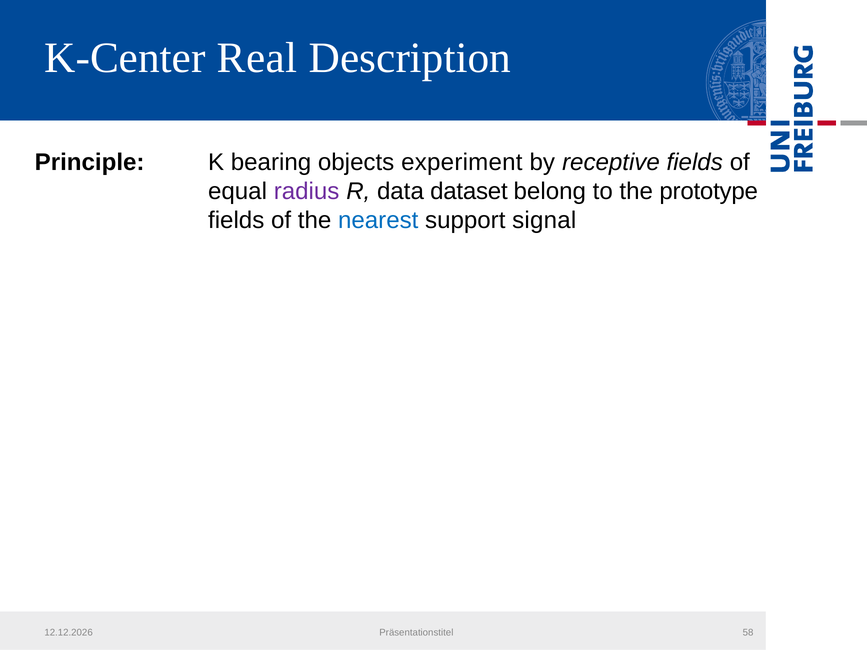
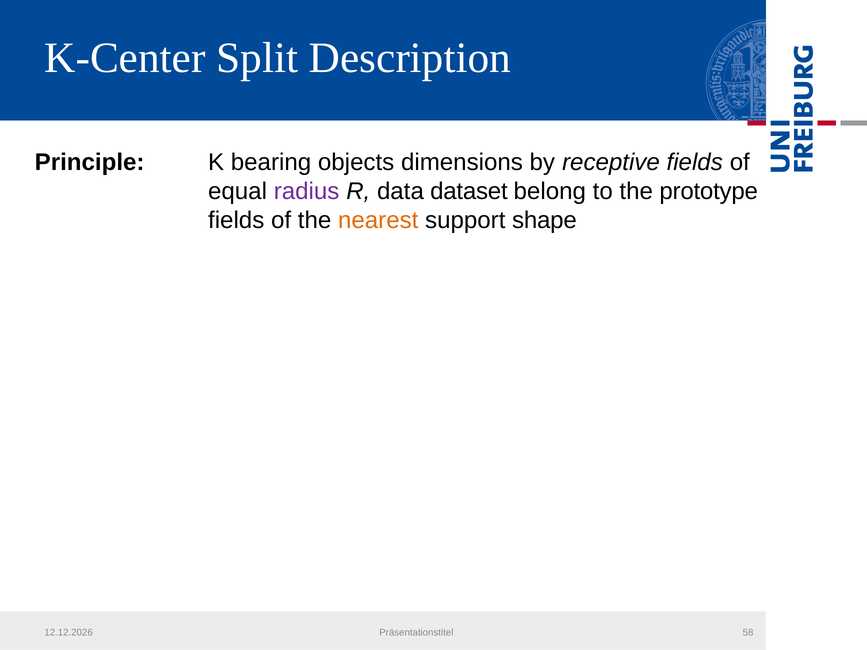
Real: Real -> Split (257, 58)
experiment: experiment -> dimensions (462, 163)
nearest colour: blue -> orange (378, 220)
signal: signal -> shape (544, 220)
